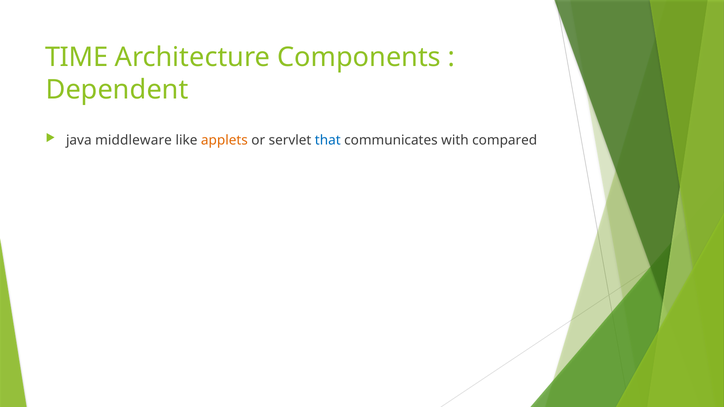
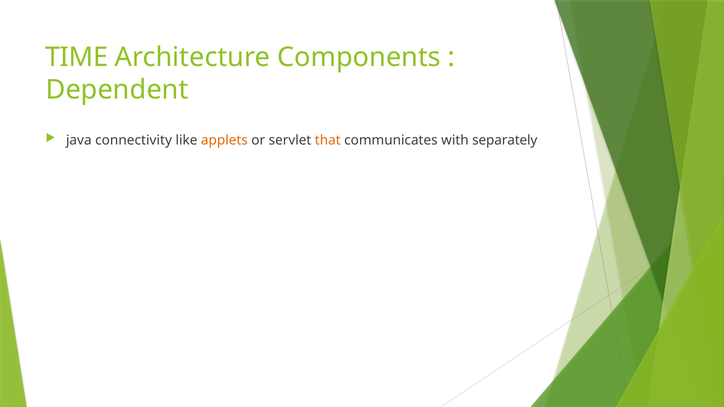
middleware: middleware -> connectivity (134, 140)
that colour: blue -> orange (328, 140)
compared: compared -> separately (505, 140)
